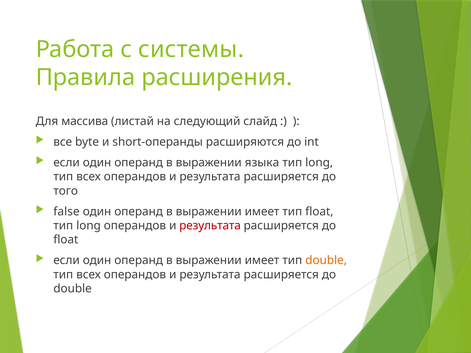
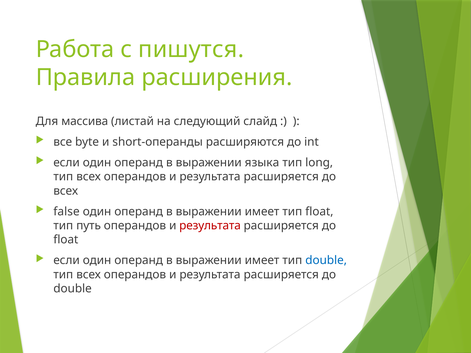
системы: системы -> пишутся (191, 49)
того: того -> всех (66, 191)
long: long -> путь (89, 226)
double colour: orange -> blue (326, 261)
